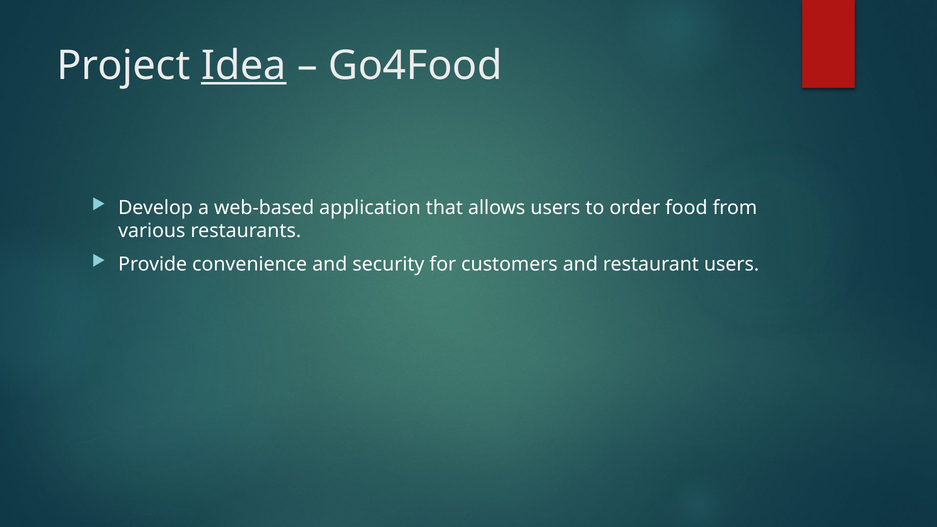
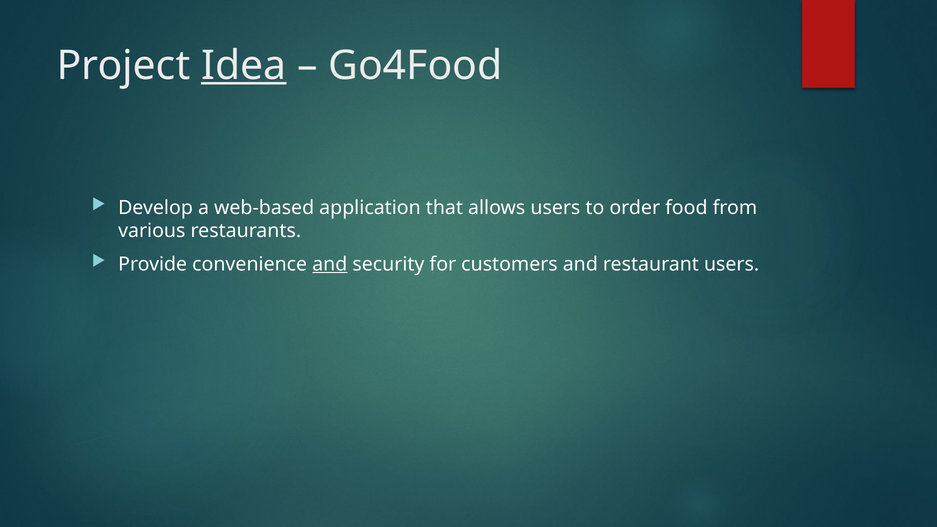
and underline: none -> present (330, 264)
